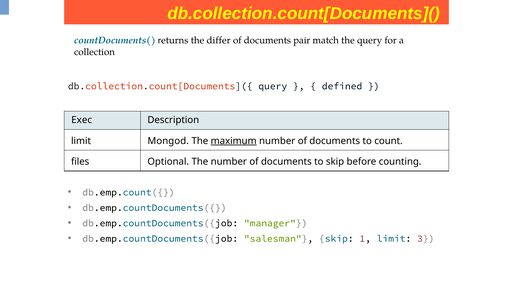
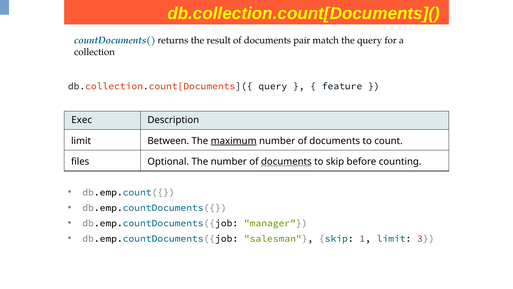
differ: differ -> result (219, 40)
defined: defined -> feature (342, 86)
Mongod: Mongod -> Between (168, 141)
documents underline: none -> present (286, 161)
